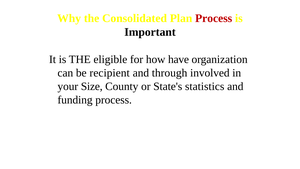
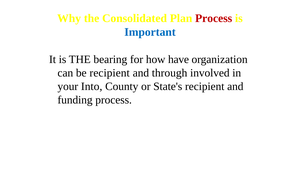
Important colour: black -> blue (150, 32)
eligible: eligible -> bearing (110, 59)
Size: Size -> Into (92, 86)
State's statistics: statistics -> recipient (205, 86)
